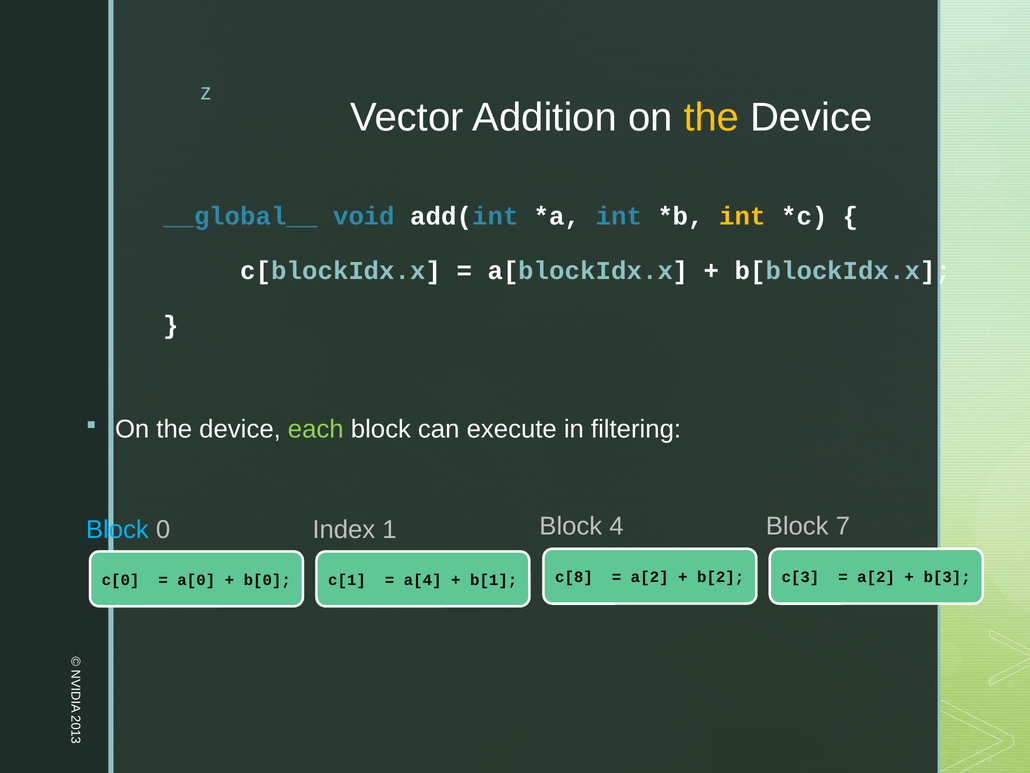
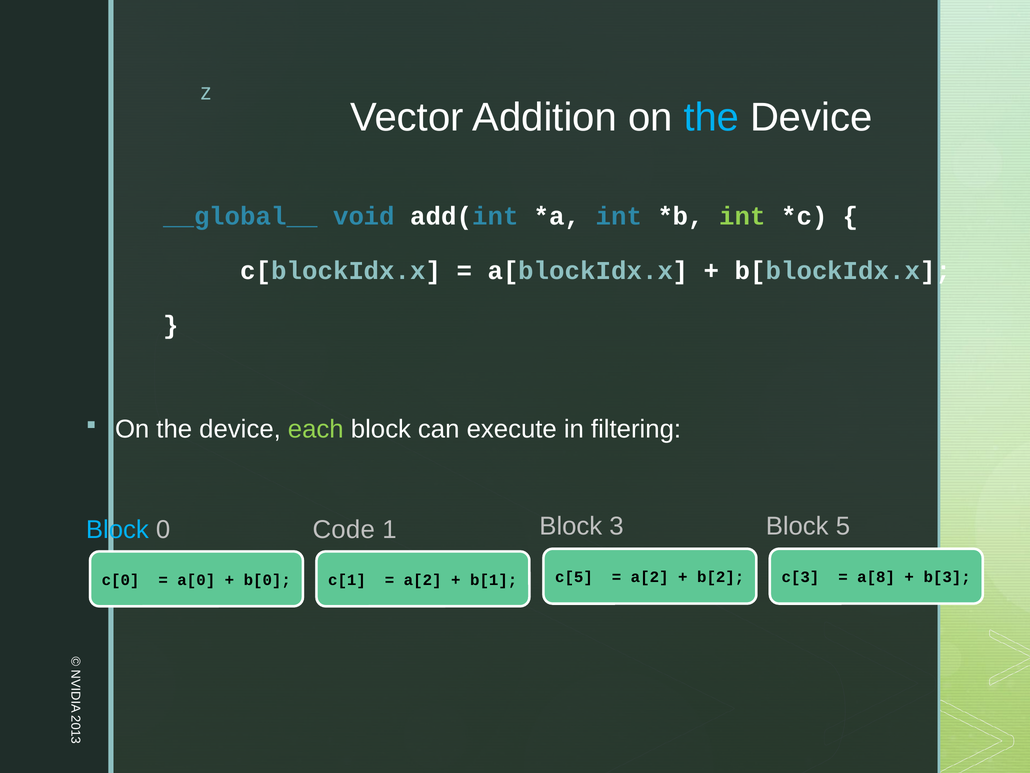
the colour: yellow -> light blue (711, 118)
int colour: yellow -> light green (743, 216)
Index: Index -> Code (344, 529)
Block 4: 4 -> 3 (616, 526)
7: 7 -> 5 (843, 526)
a[4: a[4 -> a[2 (423, 580)
c[8: c[8 -> c[5 (574, 577)
a[2: a[2 -> a[8 (876, 577)
